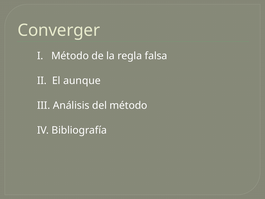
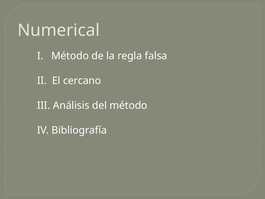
Converger: Converger -> Numerical (59, 30)
aunque: aunque -> cercano (82, 81)
